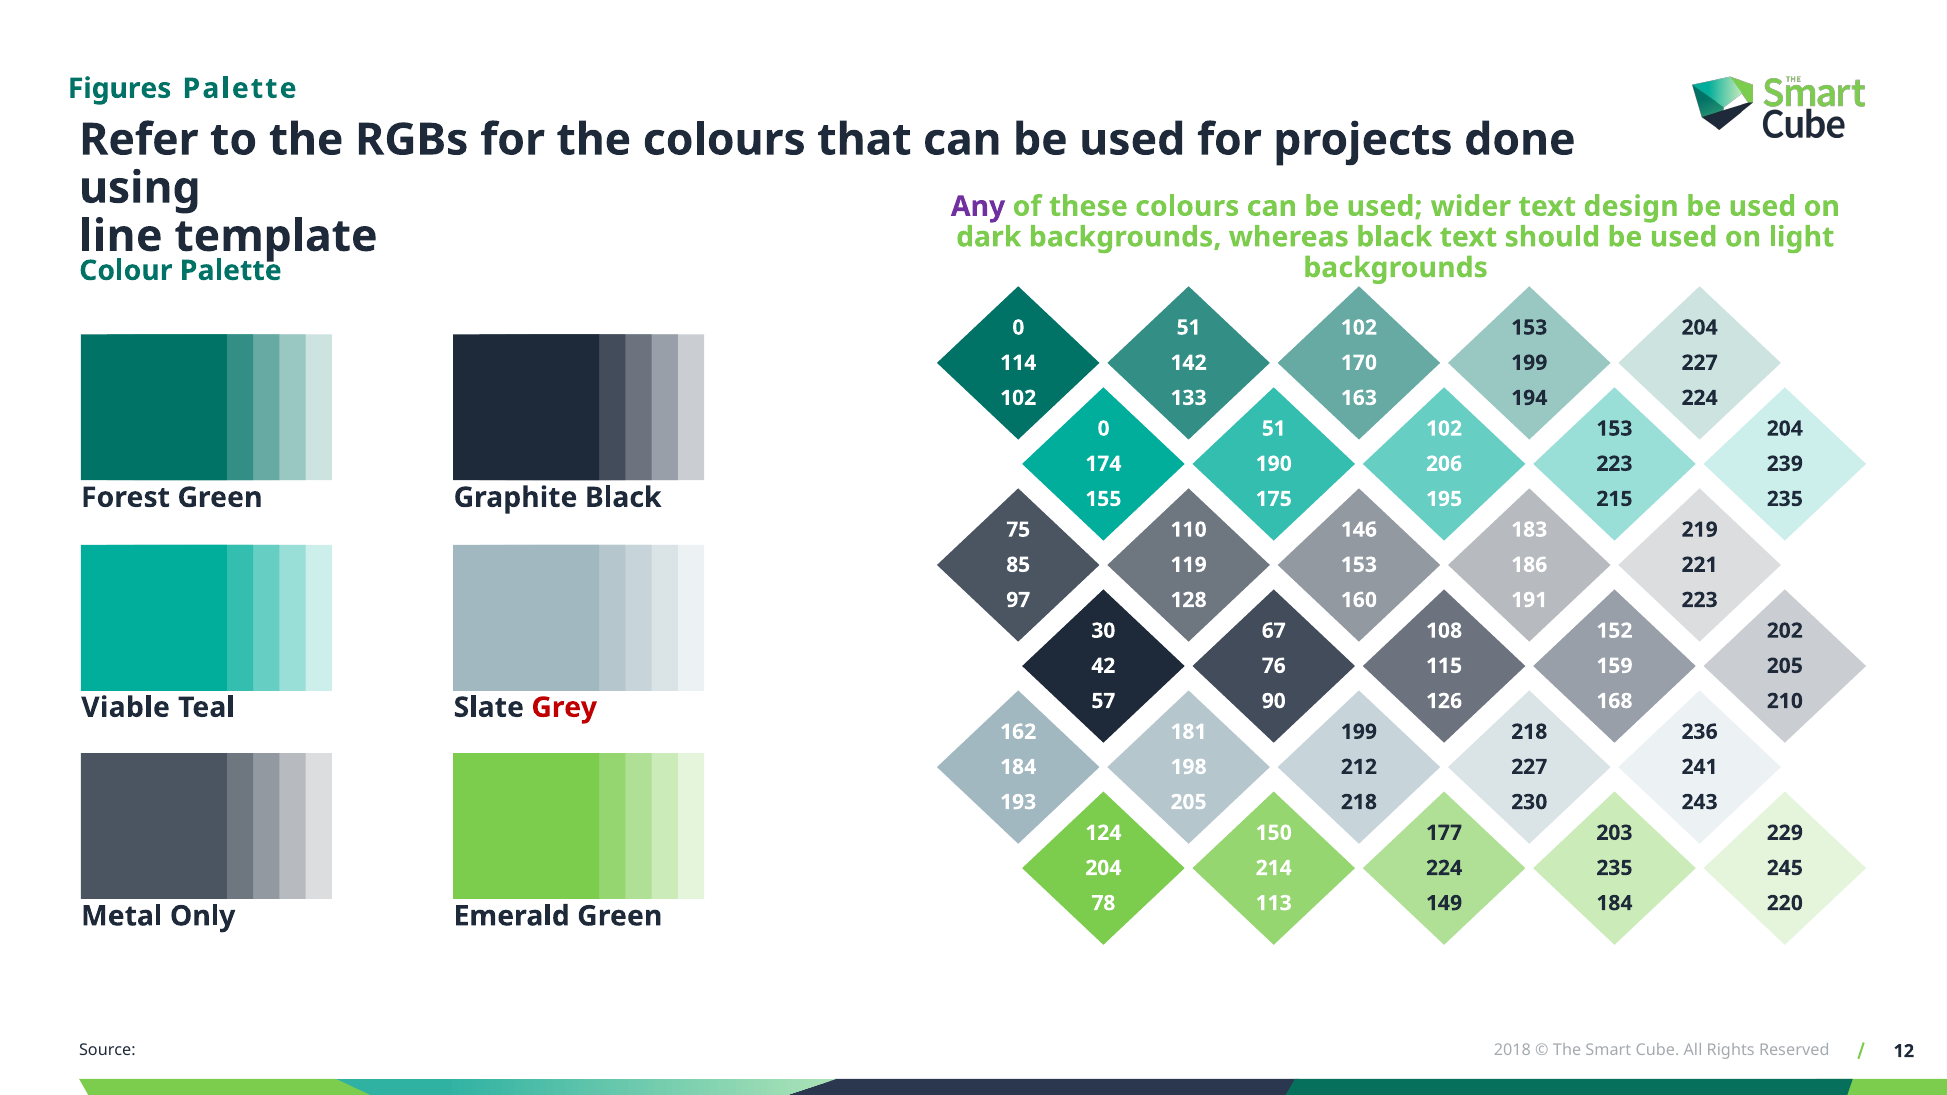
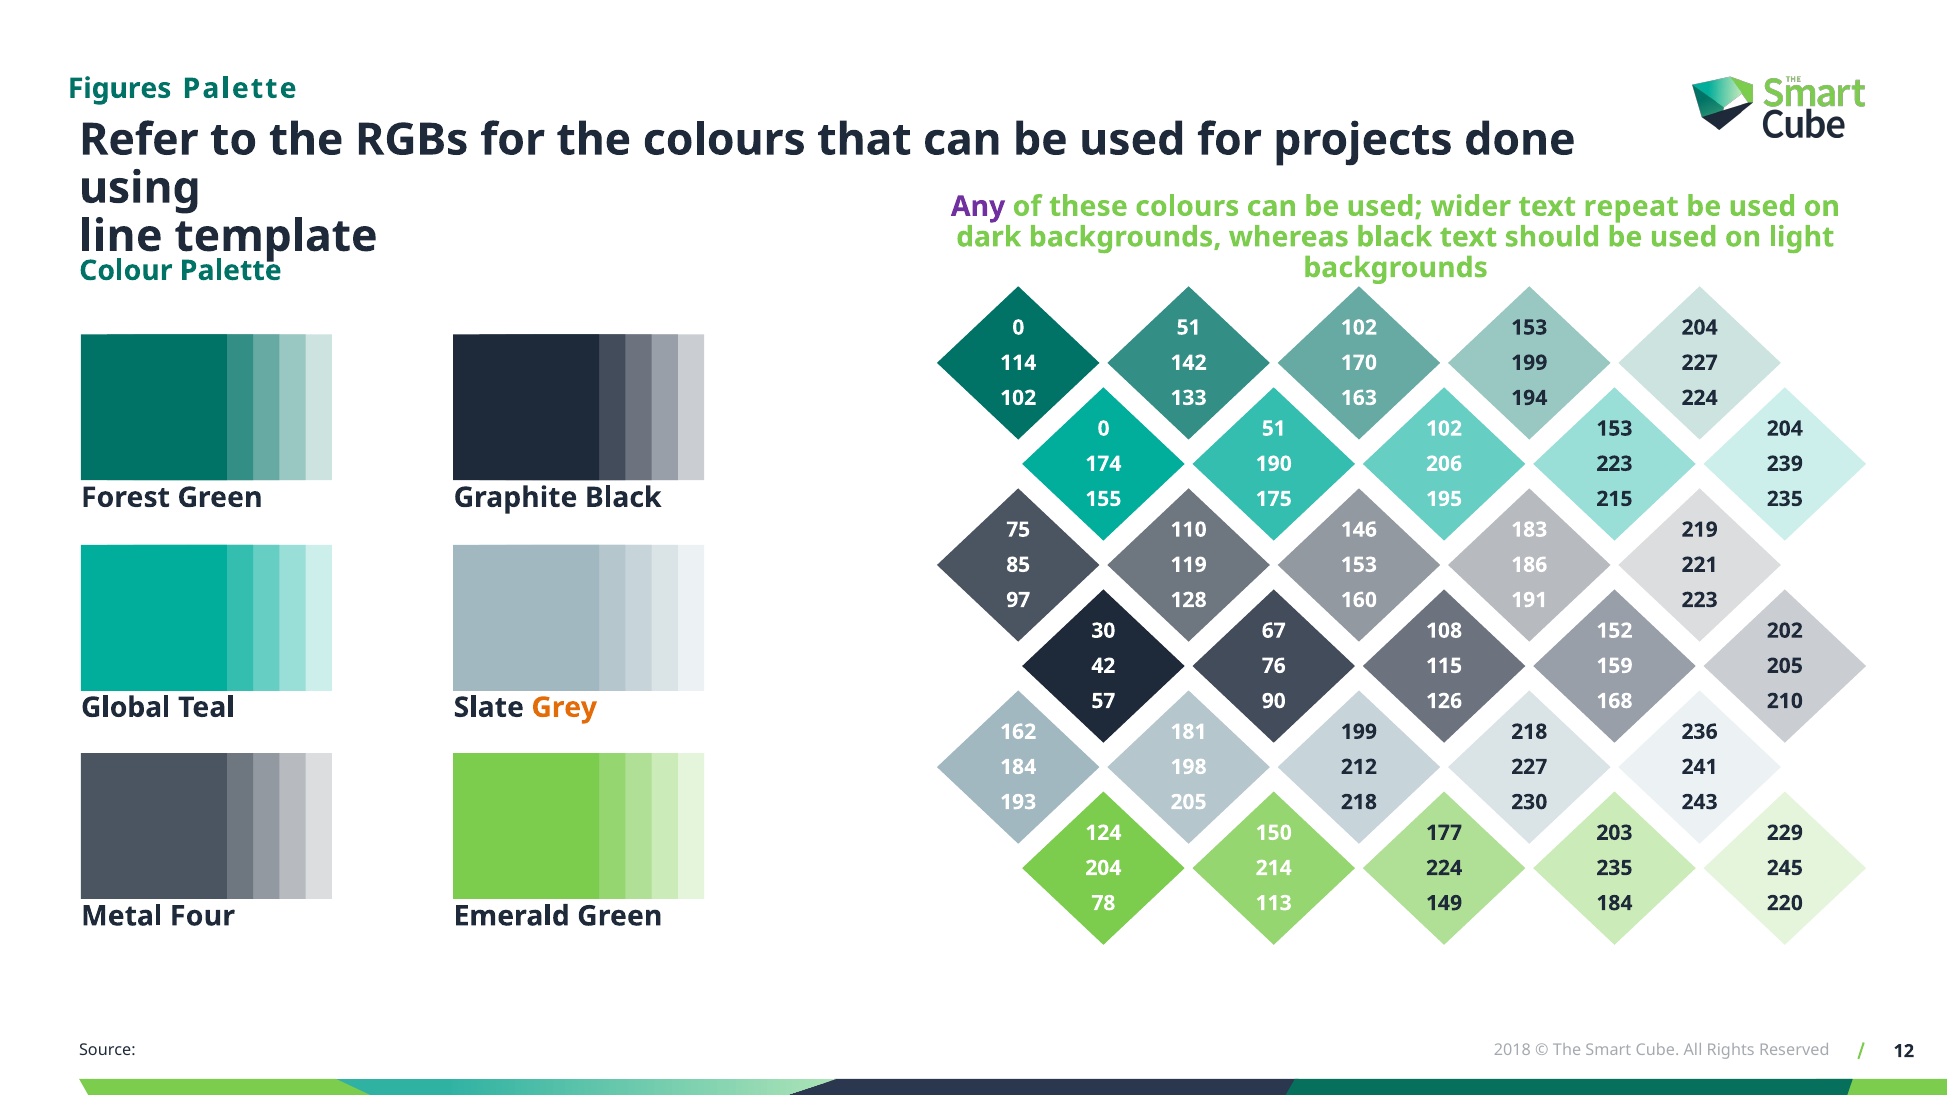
design: design -> repeat (1631, 206)
Viable: Viable -> Global (126, 708)
Grey colour: red -> orange (564, 708)
Only: Only -> Four (202, 916)
